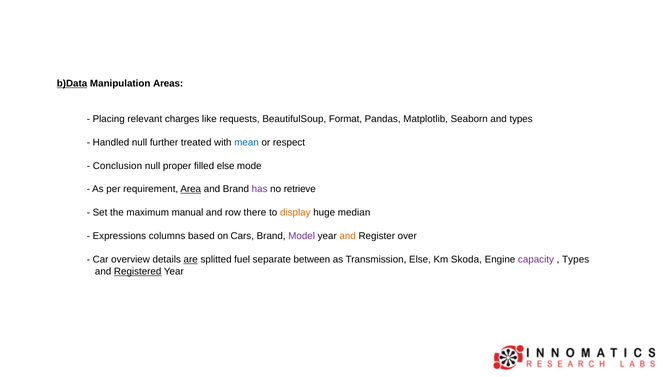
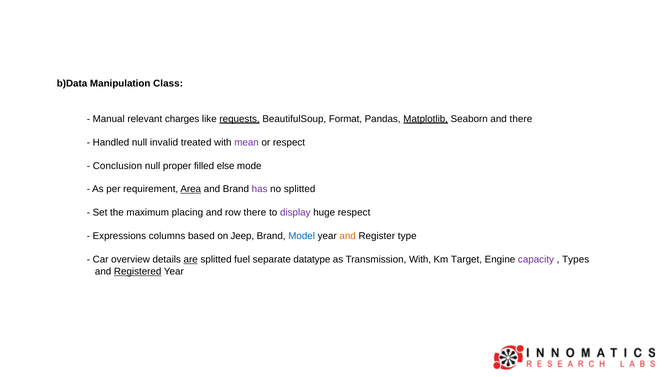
b)Data underline: present -> none (72, 84)
Areas: Areas -> Class (168, 84)
Placing: Placing -> Manual (109, 119)
requests underline: none -> present (240, 119)
Matplotlib underline: none -> present (426, 119)
and types: types -> there (521, 119)
further: further -> invalid (164, 142)
mean colour: blue -> purple (247, 142)
no retrieve: retrieve -> splitted (300, 189)
manual: manual -> placing (187, 213)
display colour: orange -> purple (295, 213)
huge median: median -> respect (354, 213)
Cars: Cars -> Jeep (242, 236)
Model colour: purple -> blue (302, 236)
over: over -> type (407, 236)
between: between -> datatype (312, 260)
Transmission Else: Else -> With (420, 260)
Skoda: Skoda -> Target (466, 260)
